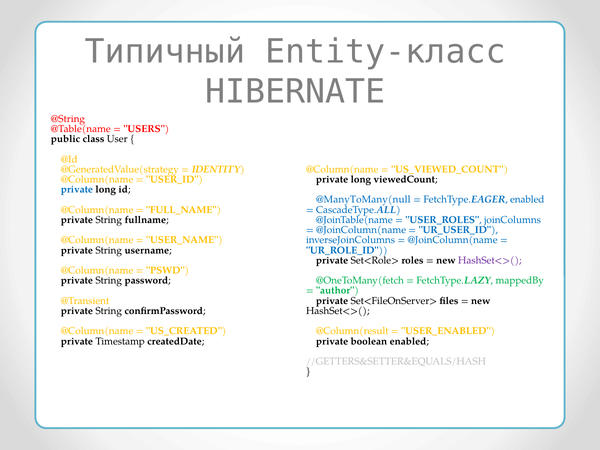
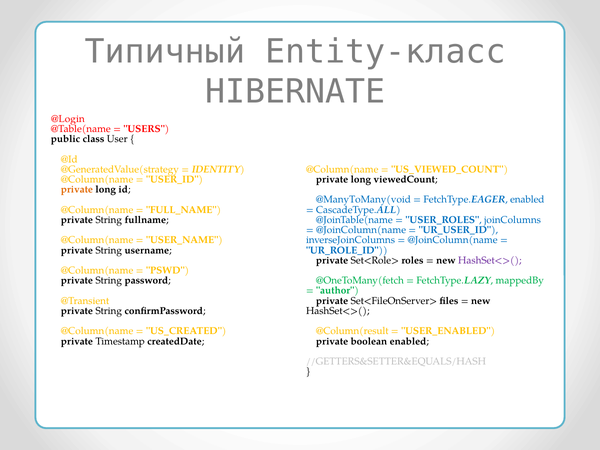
@String: @String -> @Login (68, 119)
private colour: blue -> orange (77, 190)
@ManyToMany(null: @ManyToMany(null -> @ManyToMany(void (363, 200)
